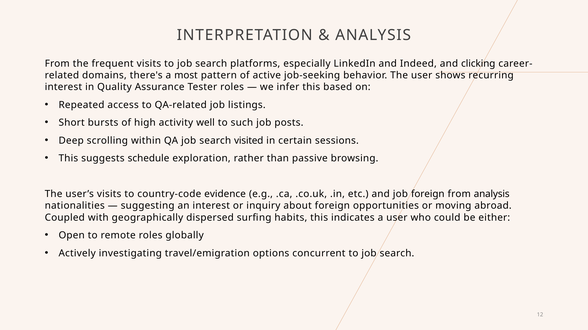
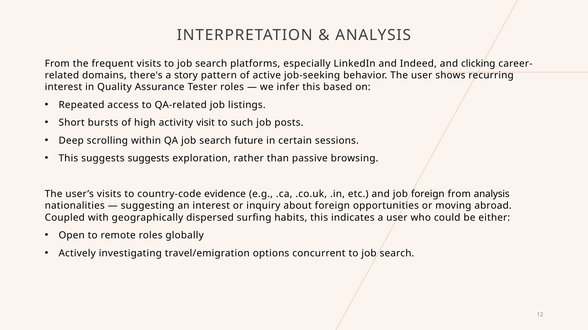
most: most -> story (186, 75)
well: well -> visit (206, 123)
visited: visited -> future (249, 141)
suggests schedule: schedule -> suggests (148, 159)
